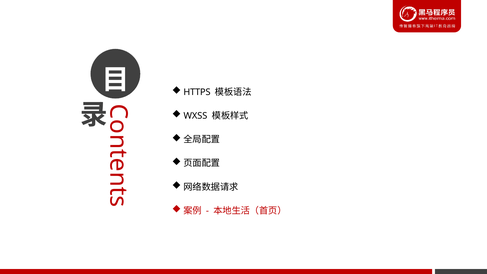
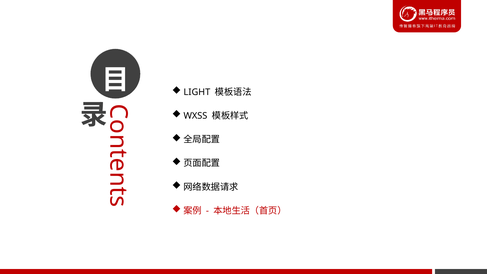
HTTPS: HTTPS -> LIGHT (197, 92)
